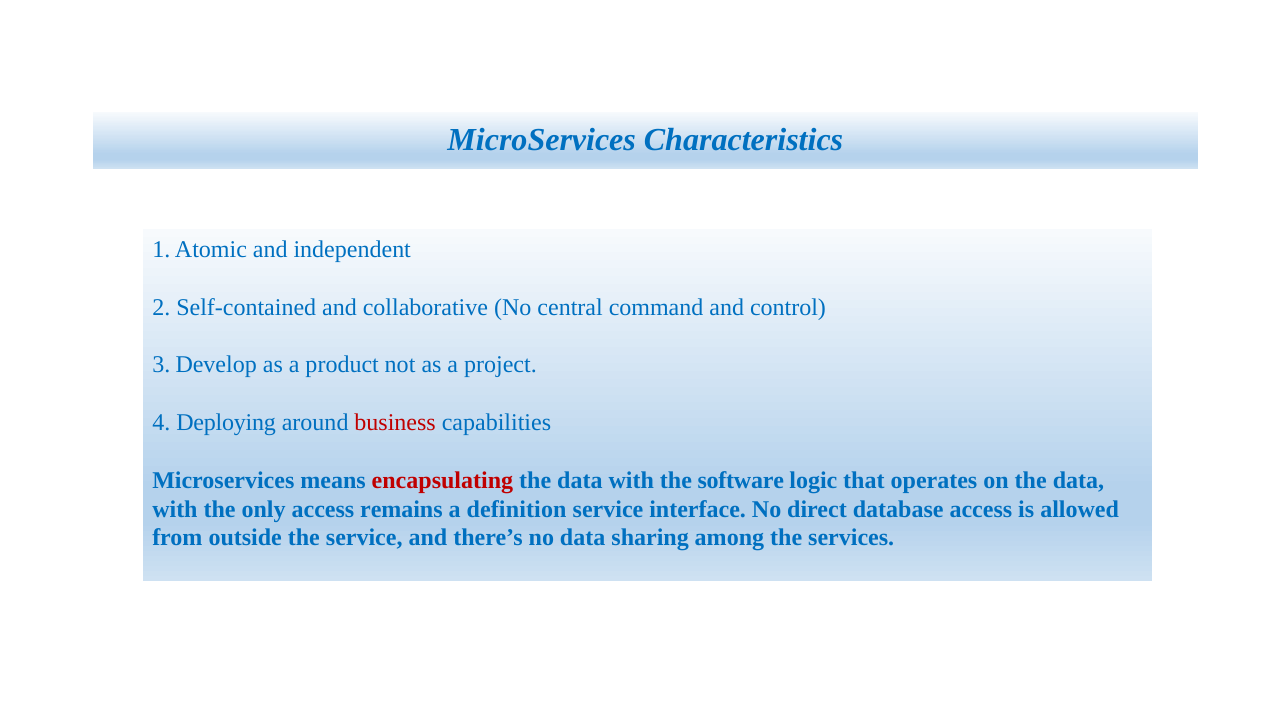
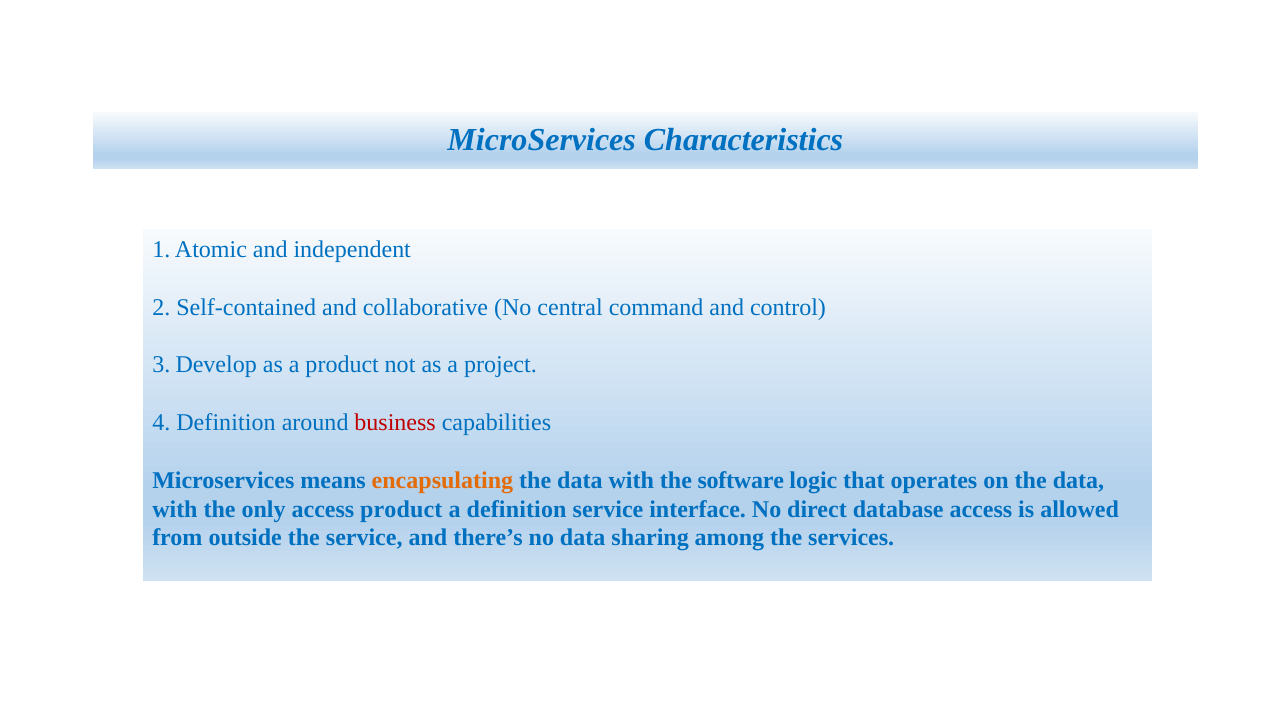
4 Deploying: Deploying -> Definition (226, 423)
encapsulating colour: red -> orange (442, 480)
access remains: remains -> product (401, 509)
